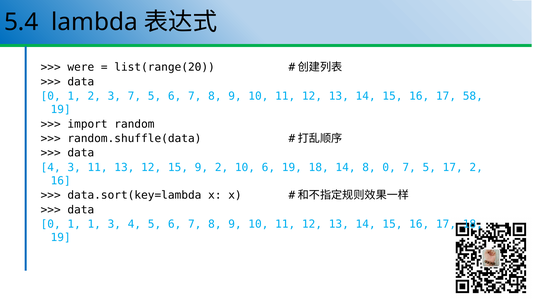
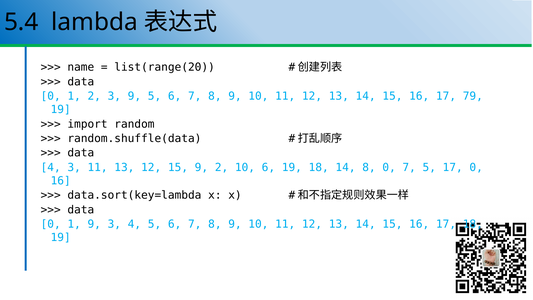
were: were -> name (81, 67)
3 7: 7 -> 9 (134, 96)
58: 58 -> 79 (473, 96)
17 2: 2 -> 0 (476, 167)
1 1: 1 -> 9 (94, 224)
